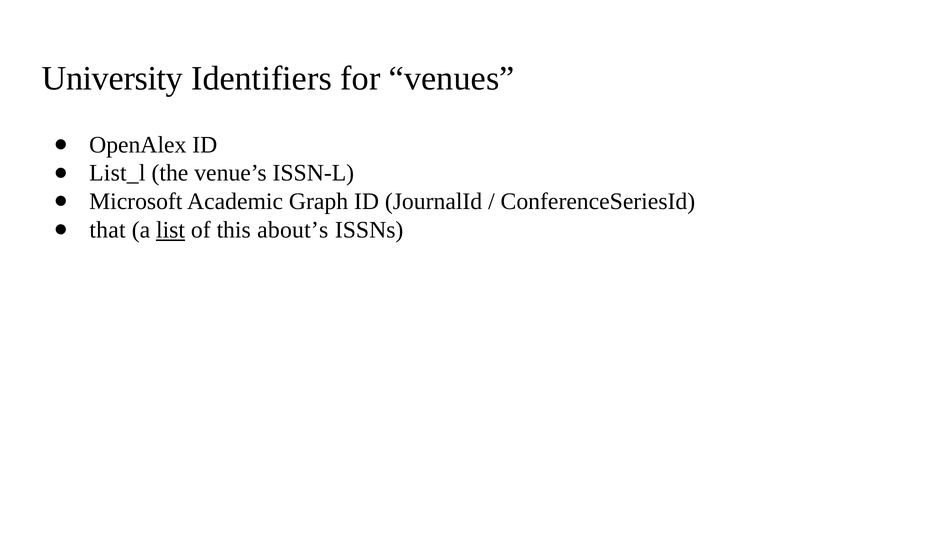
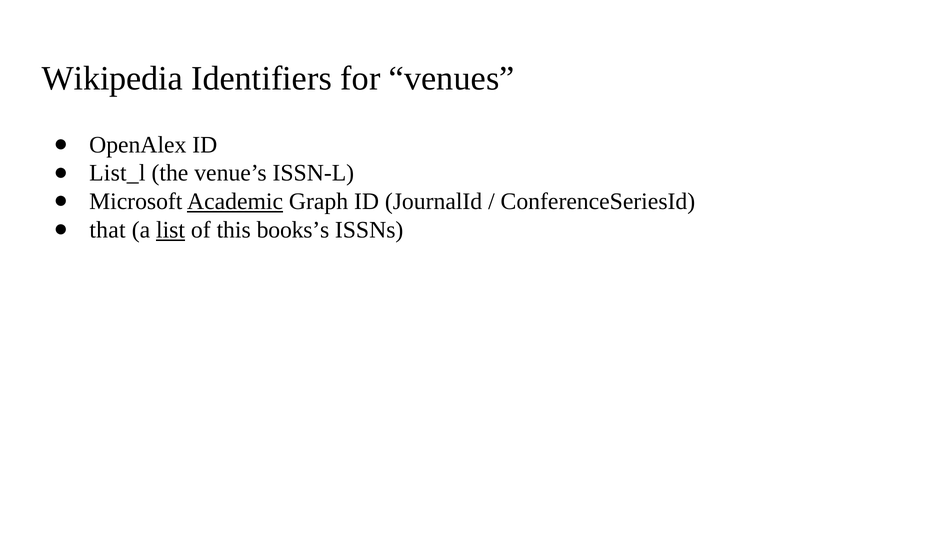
University: University -> Wikipedia (112, 79)
Academic underline: none -> present (235, 202)
about’s: about’s -> books’s (293, 230)
